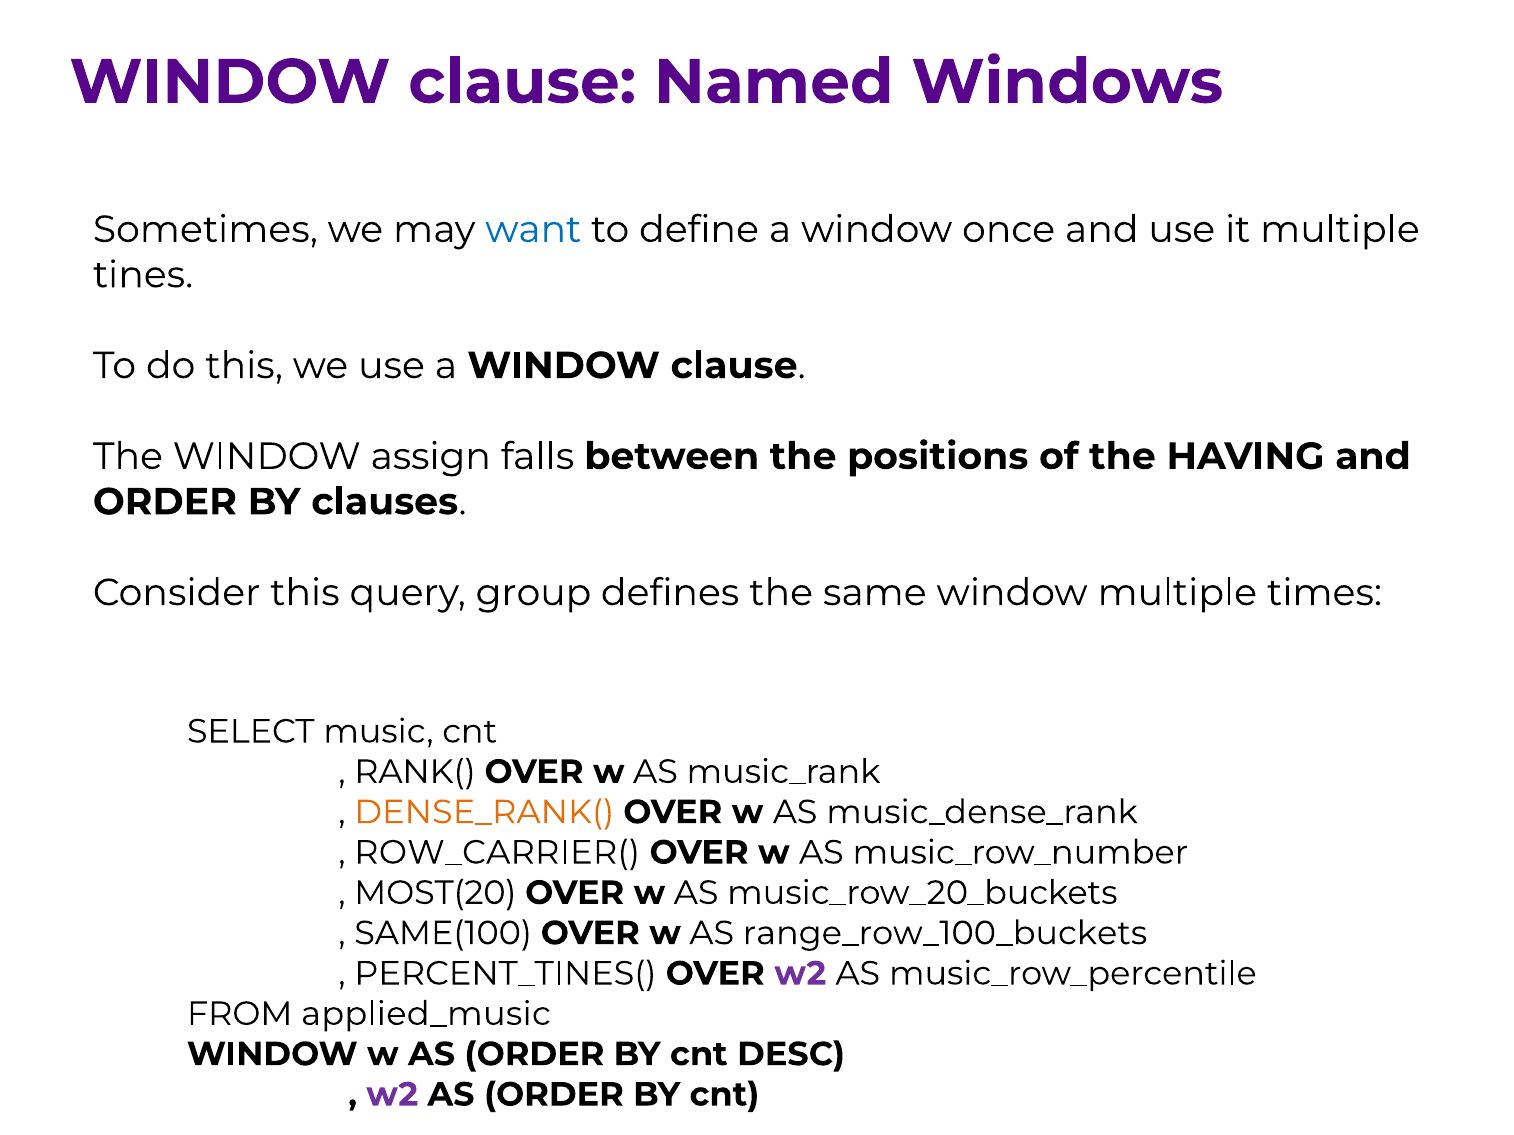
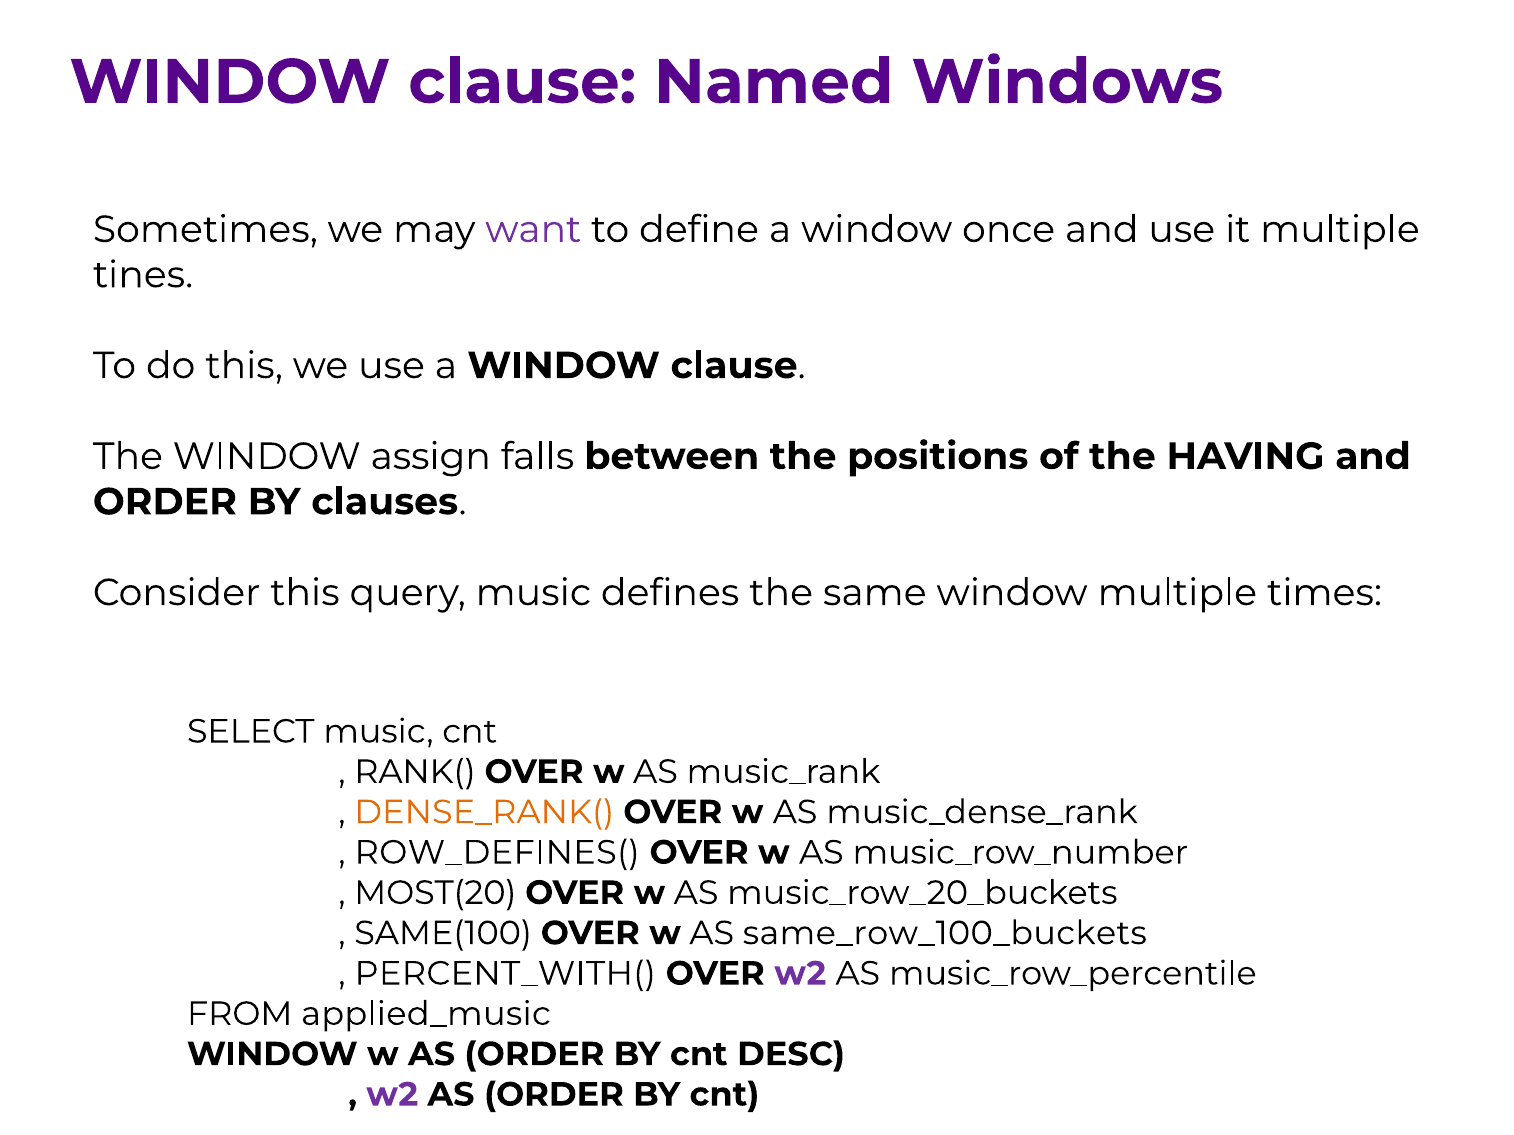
want colour: blue -> purple (533, 230)
query group: group -> music (533, 593)
ROW_CARRIER(: ROW_CARRIER( -> ROW_DEFINES( (497, 853)
range_row_100_buckets: range_row_100_buckets -> same_row_100_buckets (945, 934)
PERCENT_TINES(: PERCENT_TINES( -> PERCENT_WITH( (505, 974)
